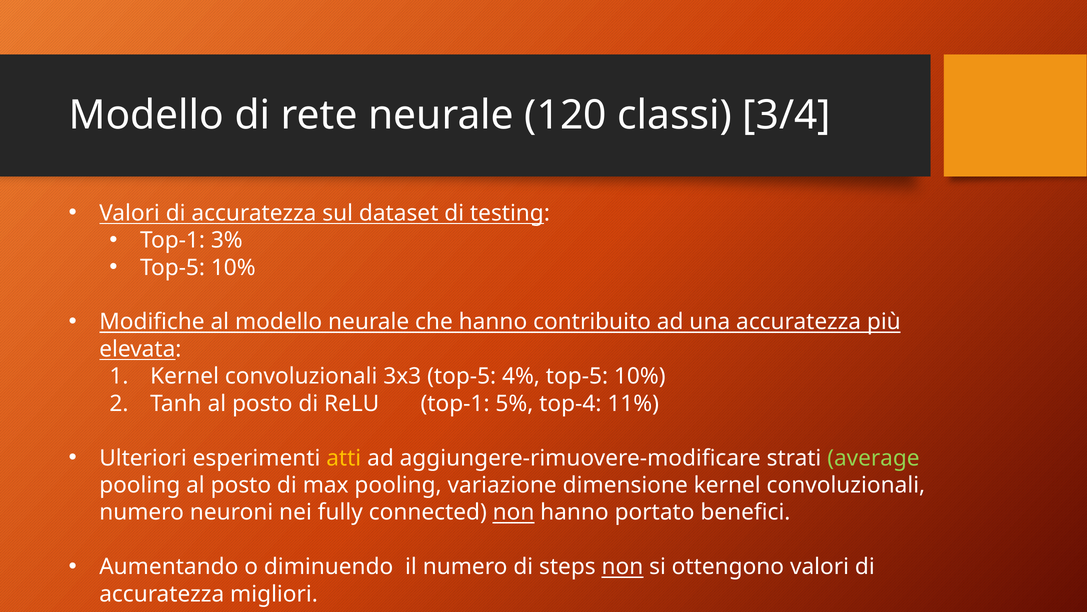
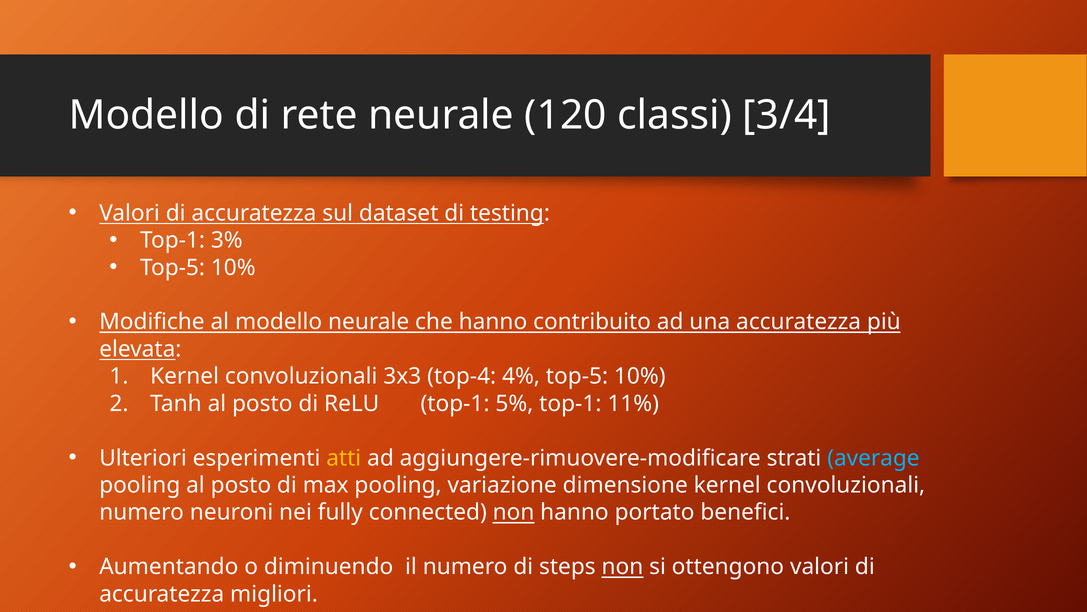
3x3 top-5: top-5 -> top-4 (462, 376)
5% top-4: top-4 -> top-1 (570, 403)
average colour: light green -> light blue (873, 458)
